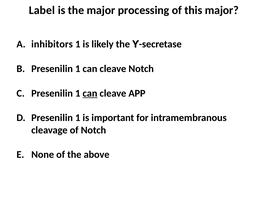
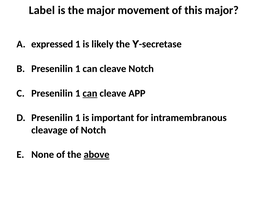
processing: processing -> movement (144, 10)
inhibitors: inhibitors -> expressed (52, 44)
above underline: none -> present (97, 154)
